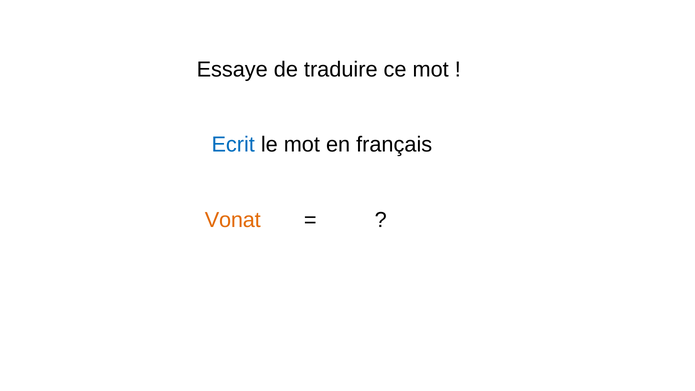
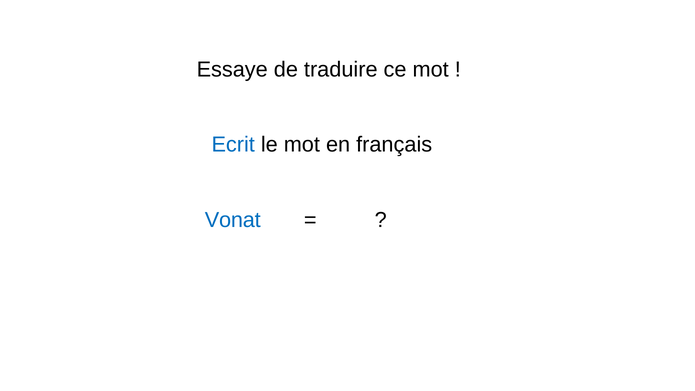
Vonat colour: orange -> blue (233, 220)
